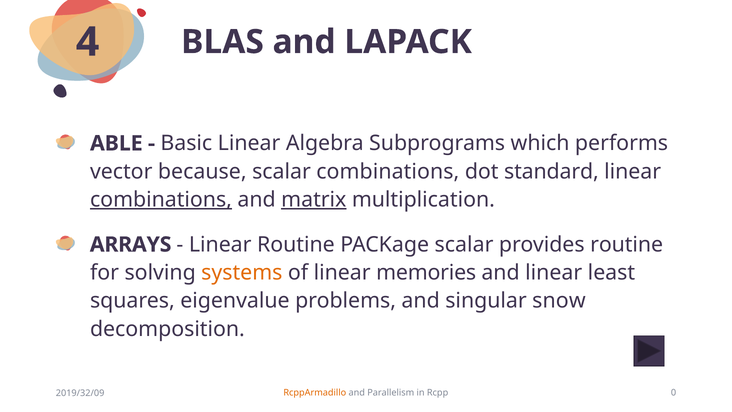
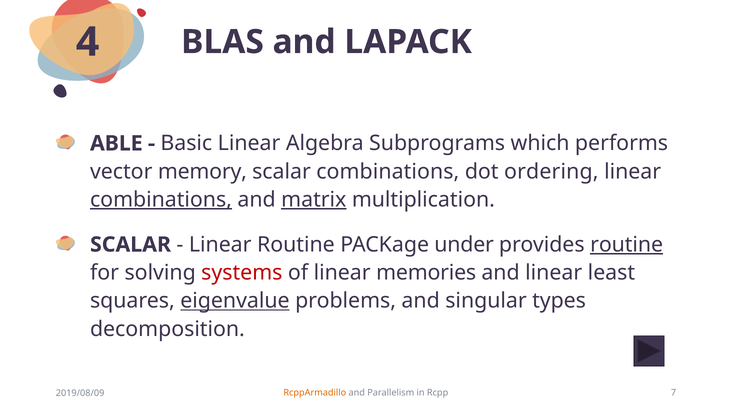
because: because -> memory (202, 171)
standard: standard -> ordering (551, 171)
ARRAYS: ARRAYS -> SCALAR (131, 244)
PACKage scalar: scalar -> under (464, 244)
routine underline: none -> present (627, 244)
systems colour: orange -> red (242, 273)
eigenvalue underline: none -> present (235, 301)
snow: snow -> types (559, 301)
0: 0 -> 7 (674, 392)
2019/32/09: 2019/32/09 -> 2019/08/09 (80, 393)
